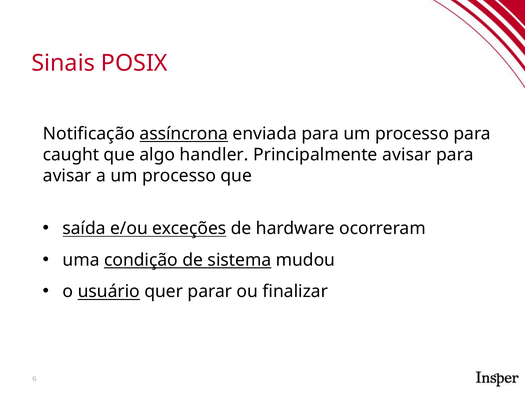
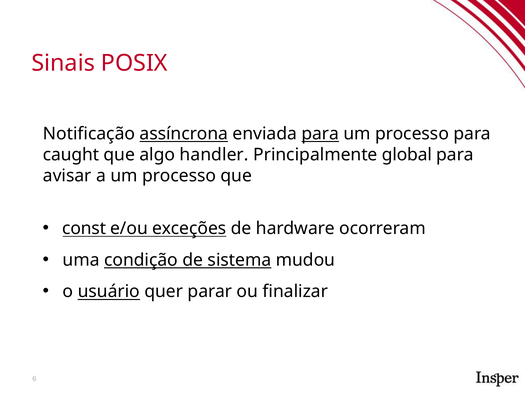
para underline: none -> present (320, 134)
Principalmente avisar: avisar -> global (407, 155)
saída: saída -> const (84, 228)
